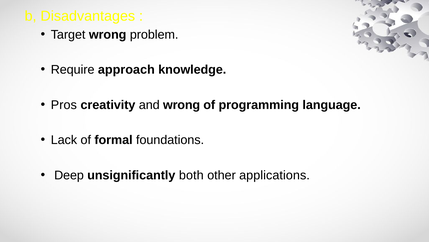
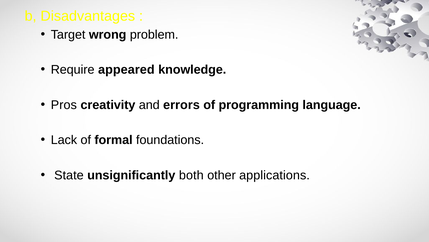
approach: approach -> appeared (126, 70)
and wrong: wrong -> errors (181, 105)
Deep: Deep -> State (69, 175)
